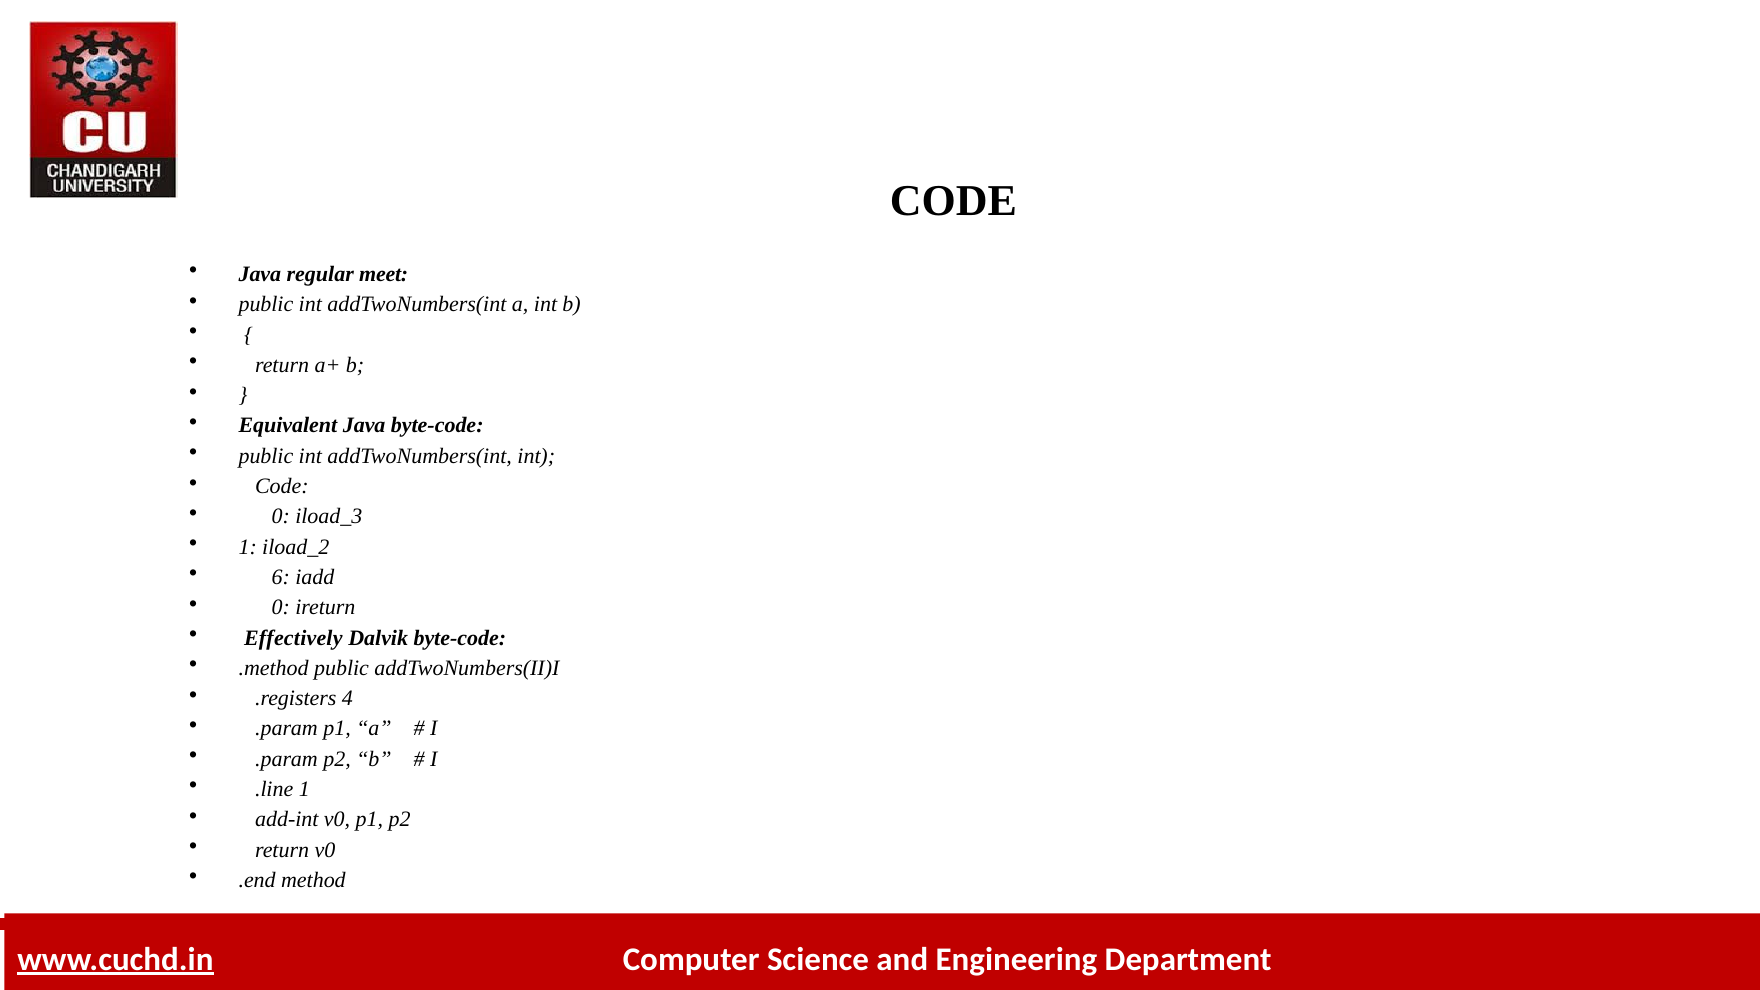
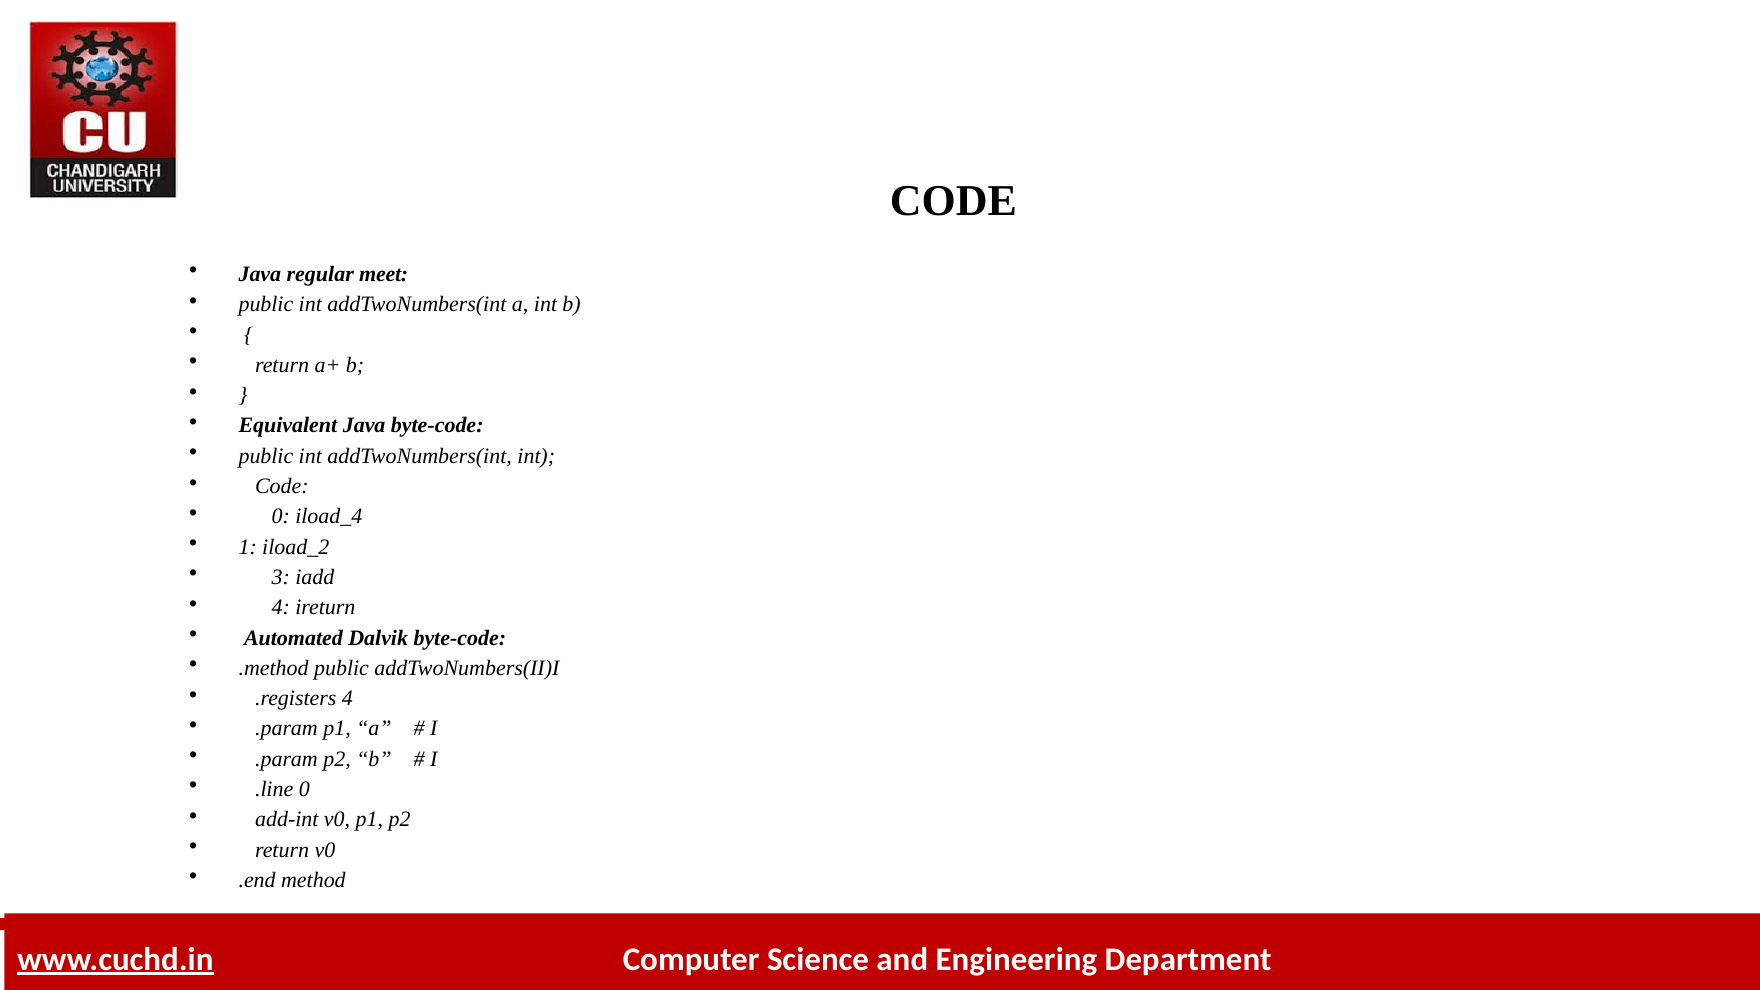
iload_3: iload_3 -> iload_4 (329, 517)
6: 6 -> 3 (281, 577)
0: 0 -> 4 (281, 608)
Effectively: Effectively -> Automated (293, 638)
.line 1: 1 -> 0 (304, 789)
